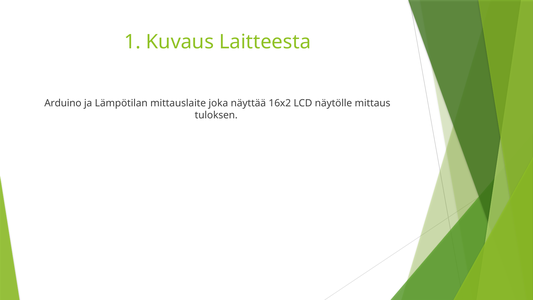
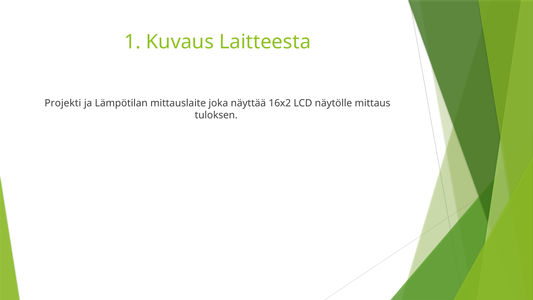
Arduino: Arduino -> Projekti (63, 103)
